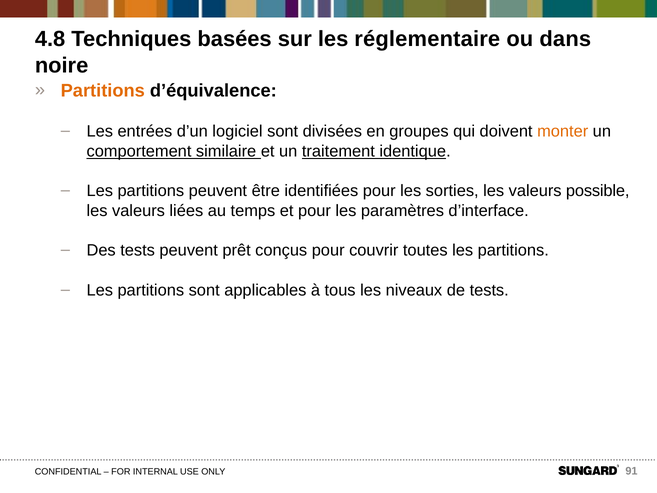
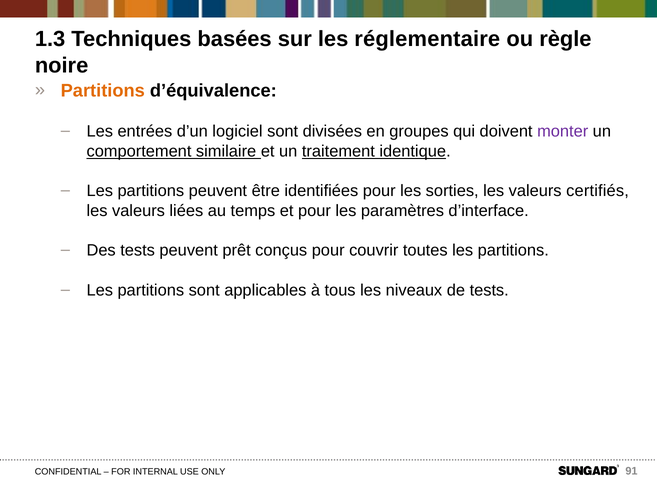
4.8: 4.8 -> 1.3 (50, 39)
dans: dans -> règle (565, 39)
monter colour: orange -> purple (563, 131)
possible: possible -> certifiés (598, 191)
